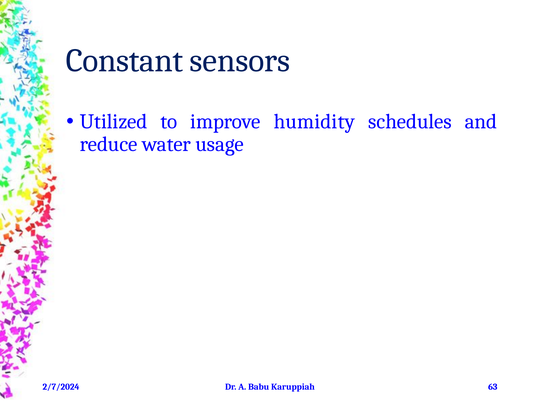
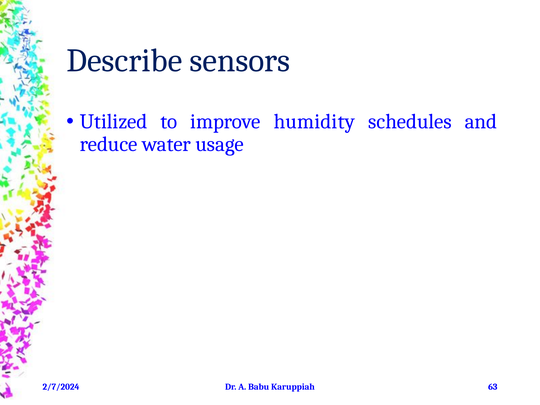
Constant: Constant -> Describe (124, 61)
